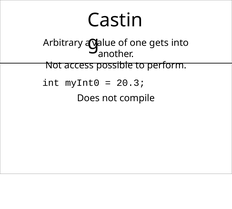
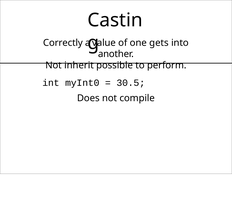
Arbitrary: Arbitrary -> Correctly (63, 43)
access: access -> inherit (79, 65)
20.3: 20.3 -> 30.5 (131, 83)
